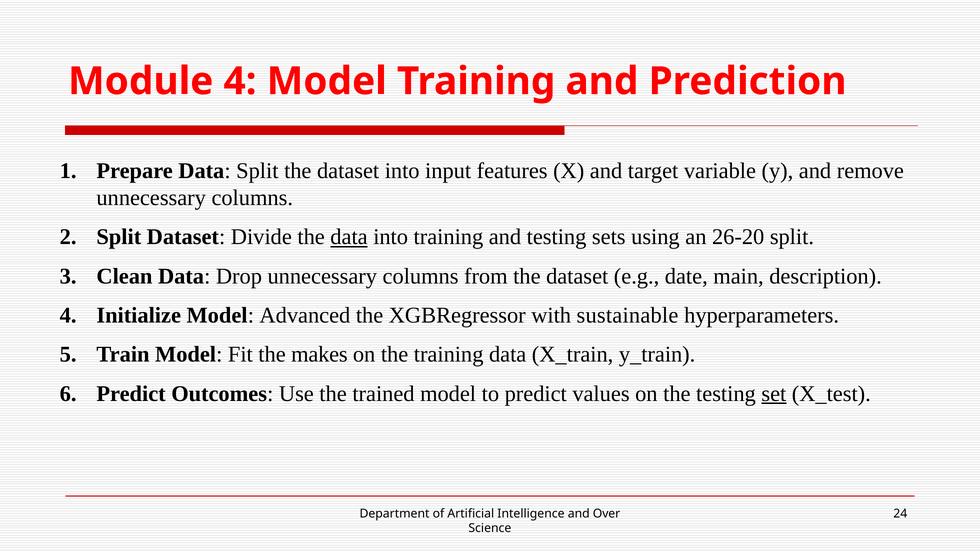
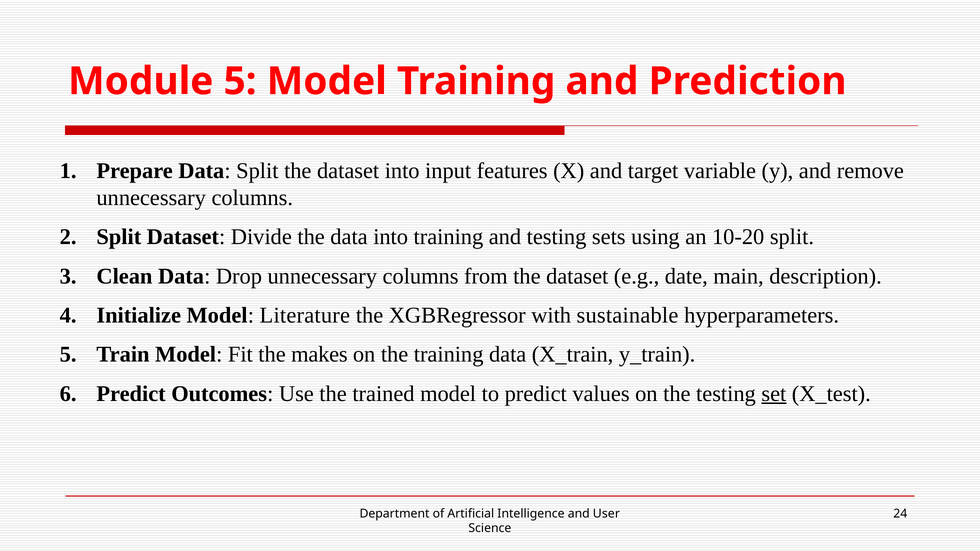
Module 4: 4 -> 5 (240, 81)
data underline: present -> none (349, 237)
26-20: 26-20 -> 10-20 (738, 237)
Advanced: Advanced -> Literature (305, 315)
Over: Over -> User (606, 514)
